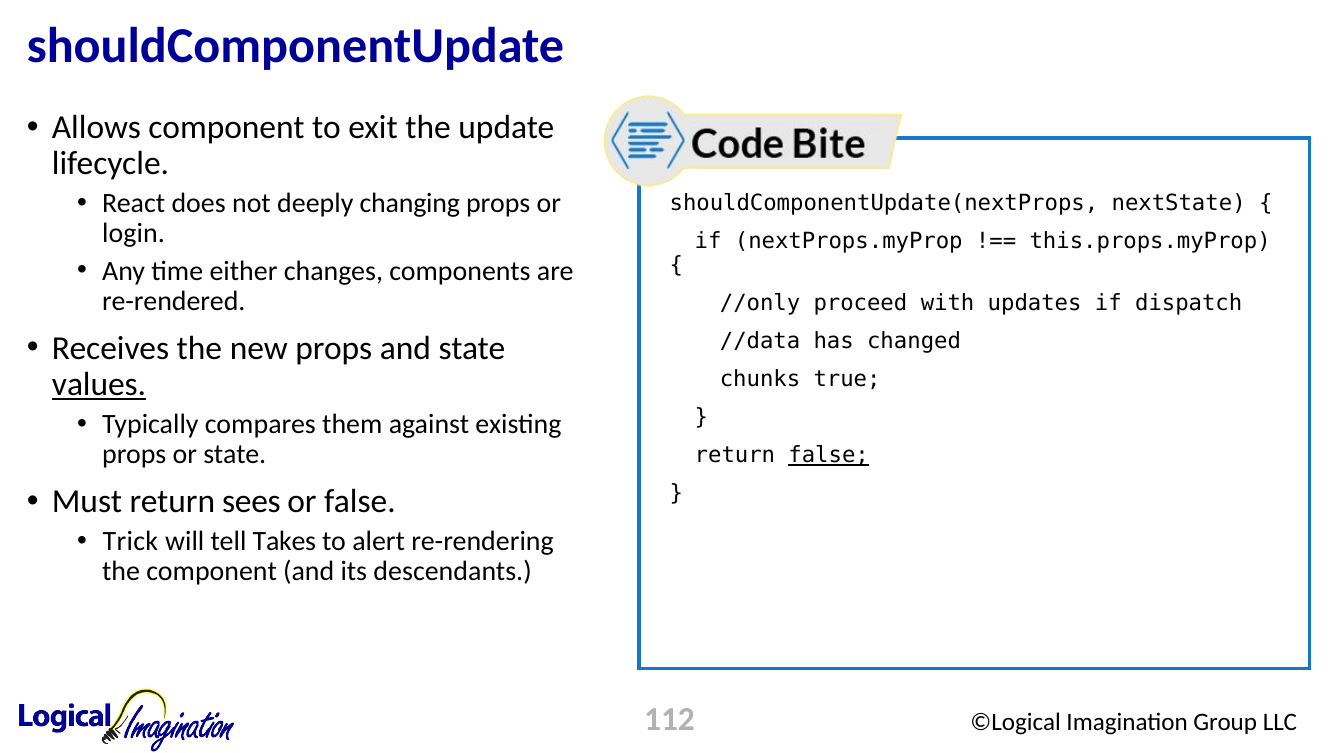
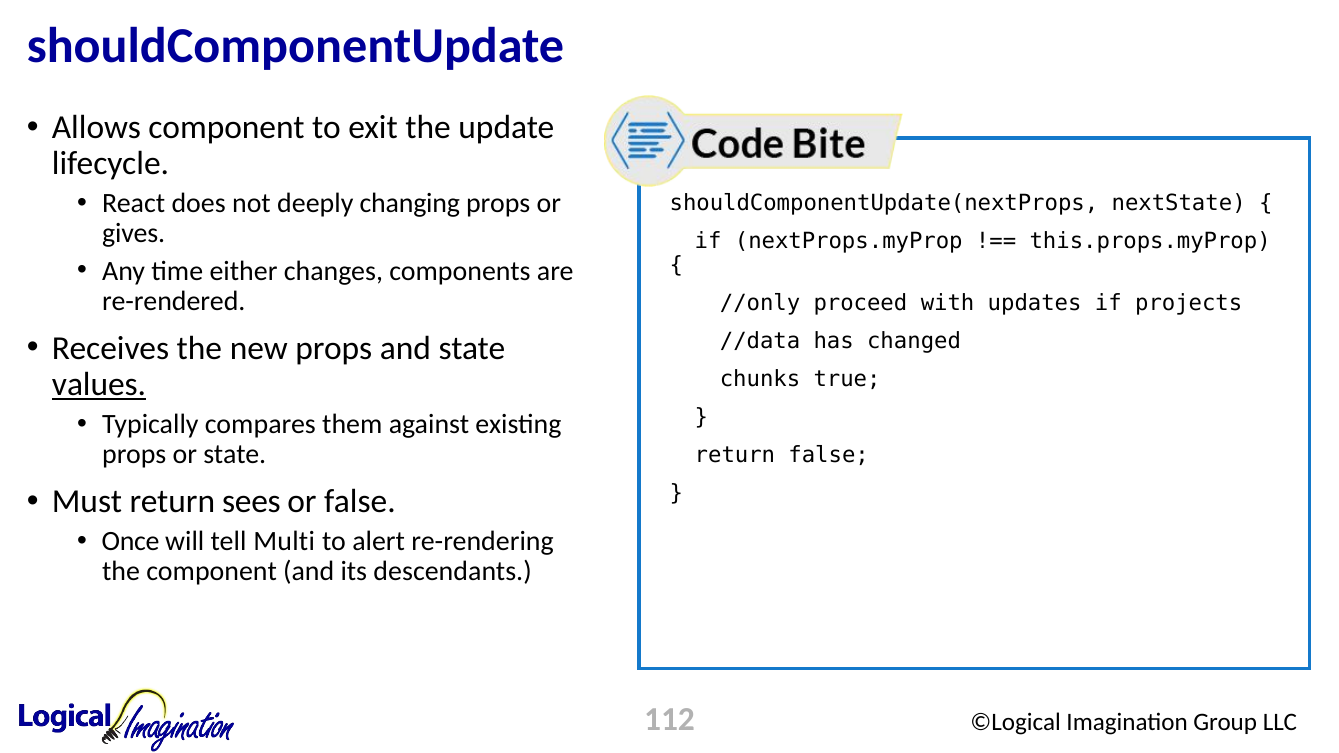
login: login -> gives (134, 234)
dispatch: dispatch -> projects (1189, 303)
false underline: present -> none (829, 456)
Trick: Trick -> Once (131, 542)
Takes: Takes -> Multi (284, 542)
